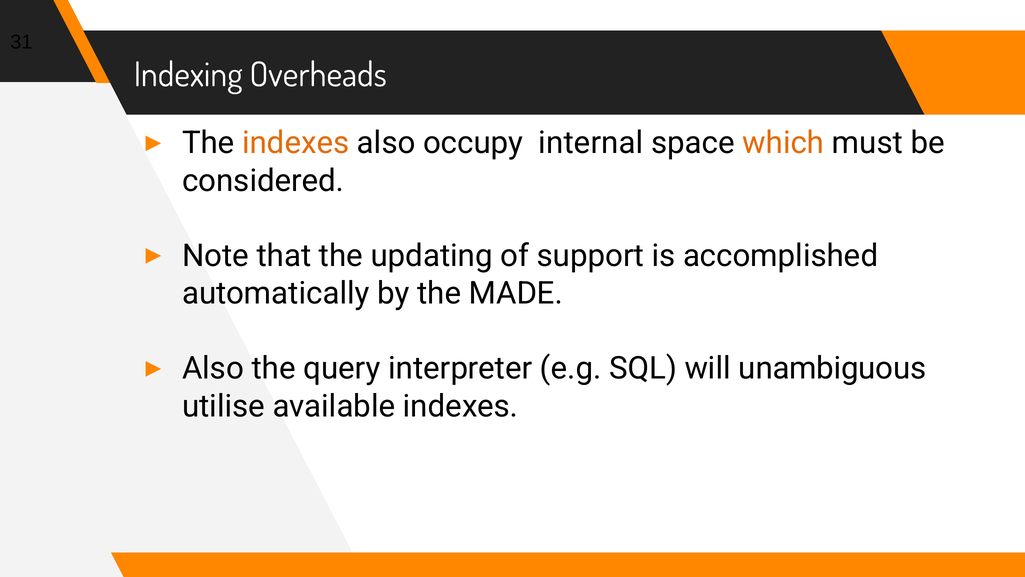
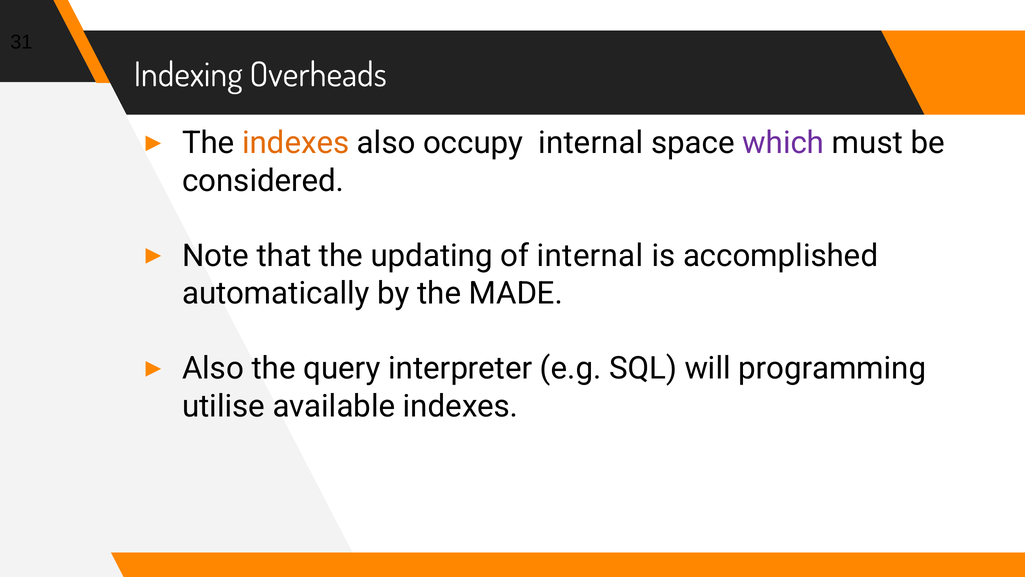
which colour: orange -> purple (783, 143)
of support: support -> internal (590, 256)
unambiguous: unambiguous -> programming (832, 368)
